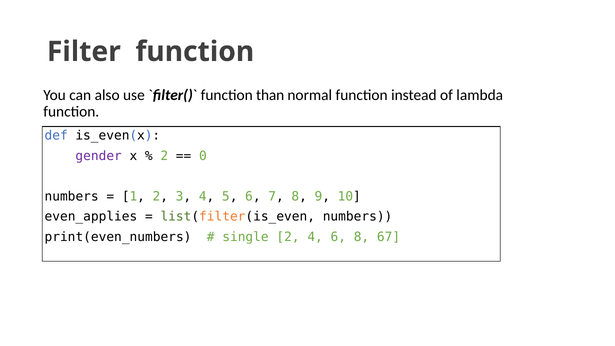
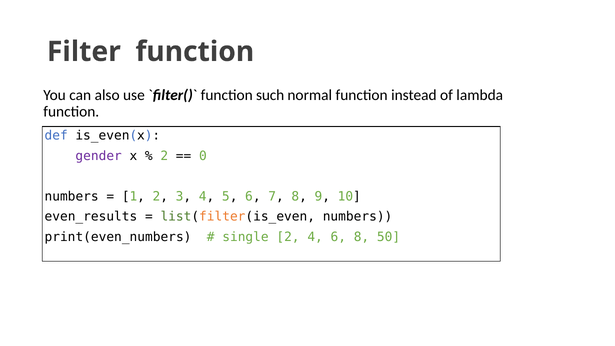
than: than -> such (270, 95)
even_applies: even_applies -> even_results (91, 217)
67: 67 -> 50 (389, 237)
